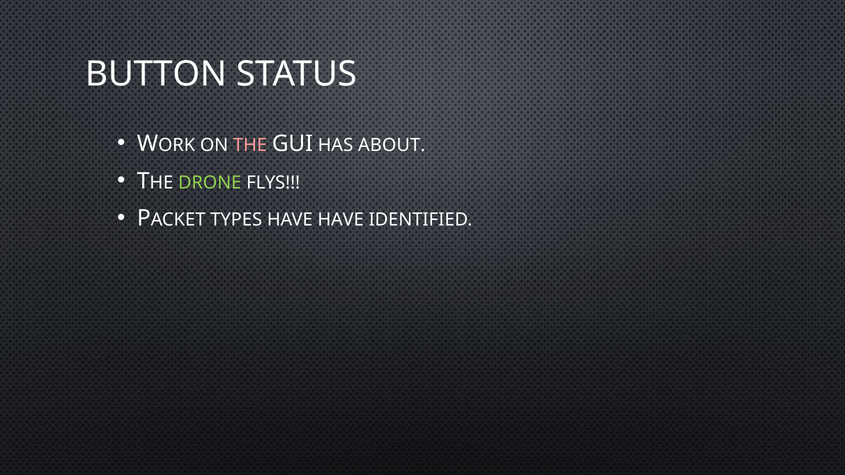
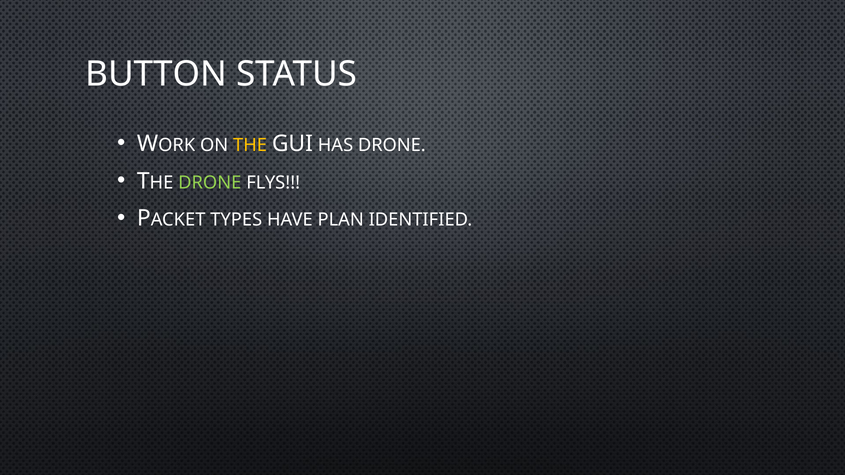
THE colour: pink -> yellow (250, 145)
HAS ABOUT: ABOUT -> DRONE (392, 145)
HAVE HAVE: HAVE -> PLAN (341, 220)
